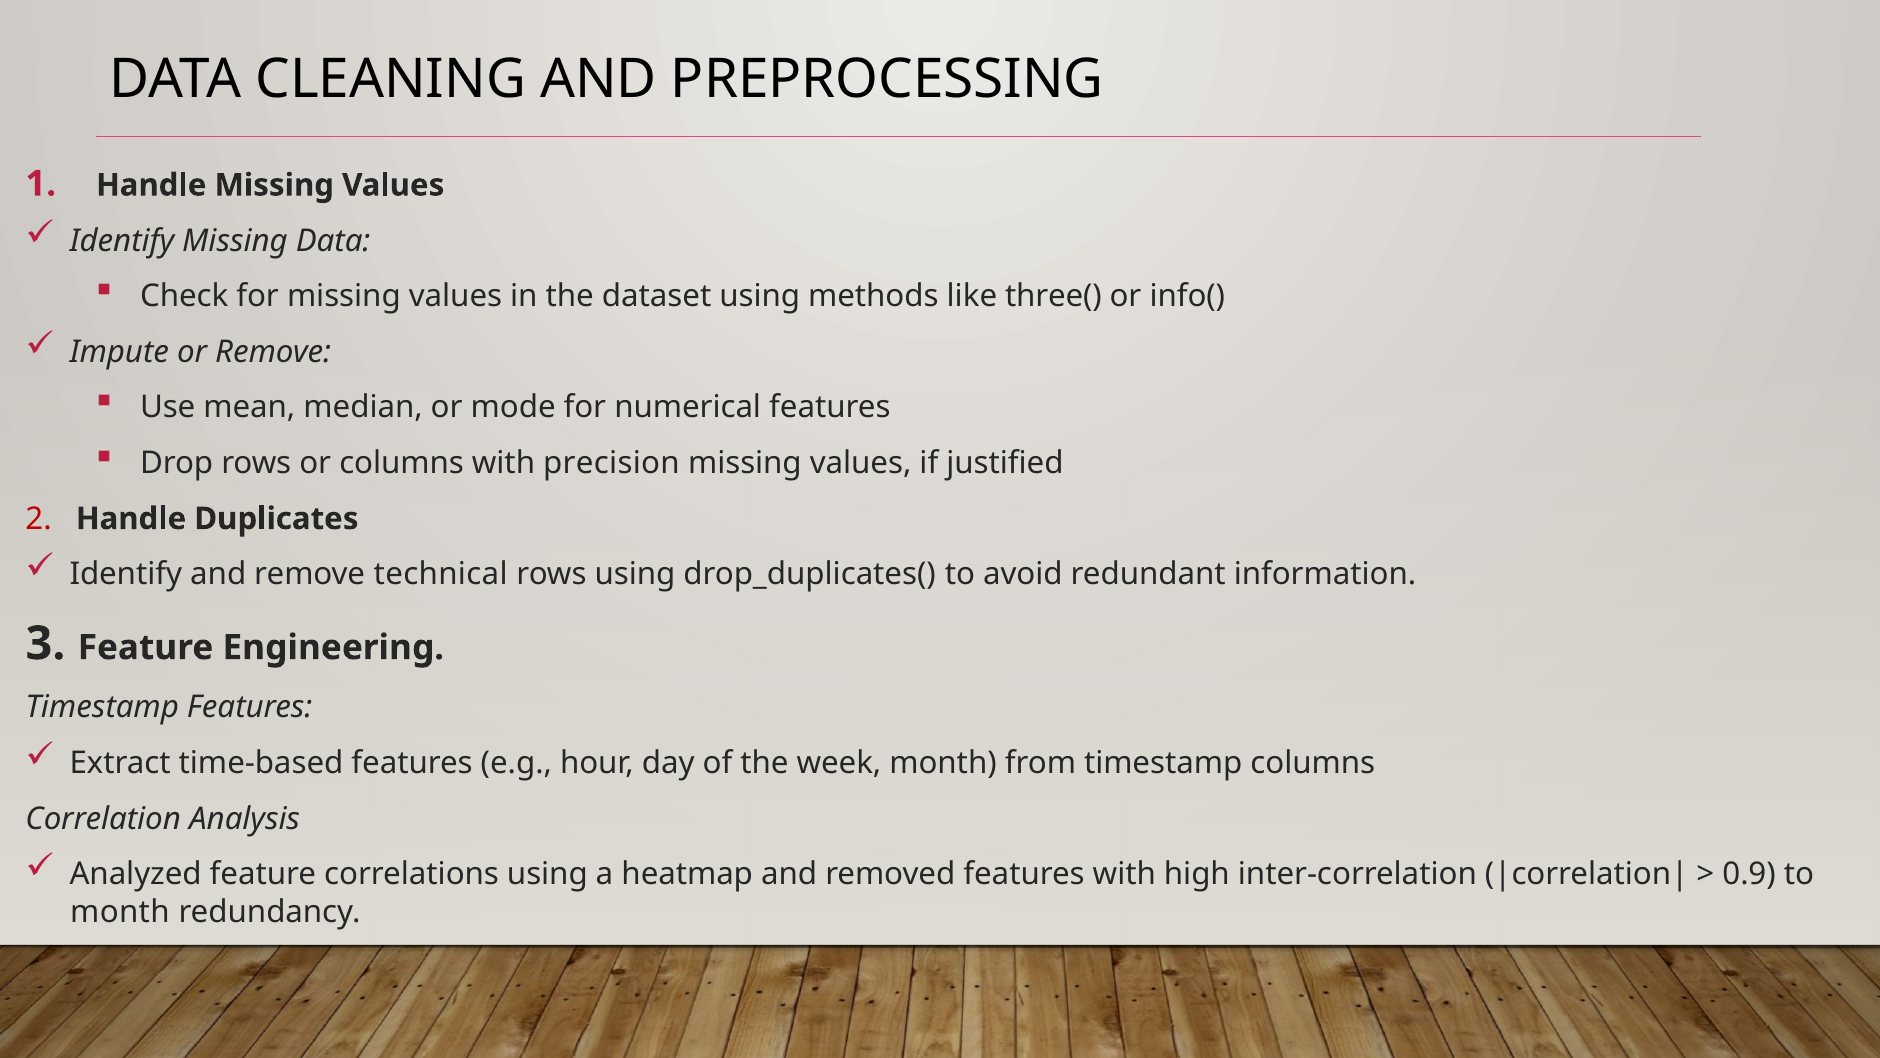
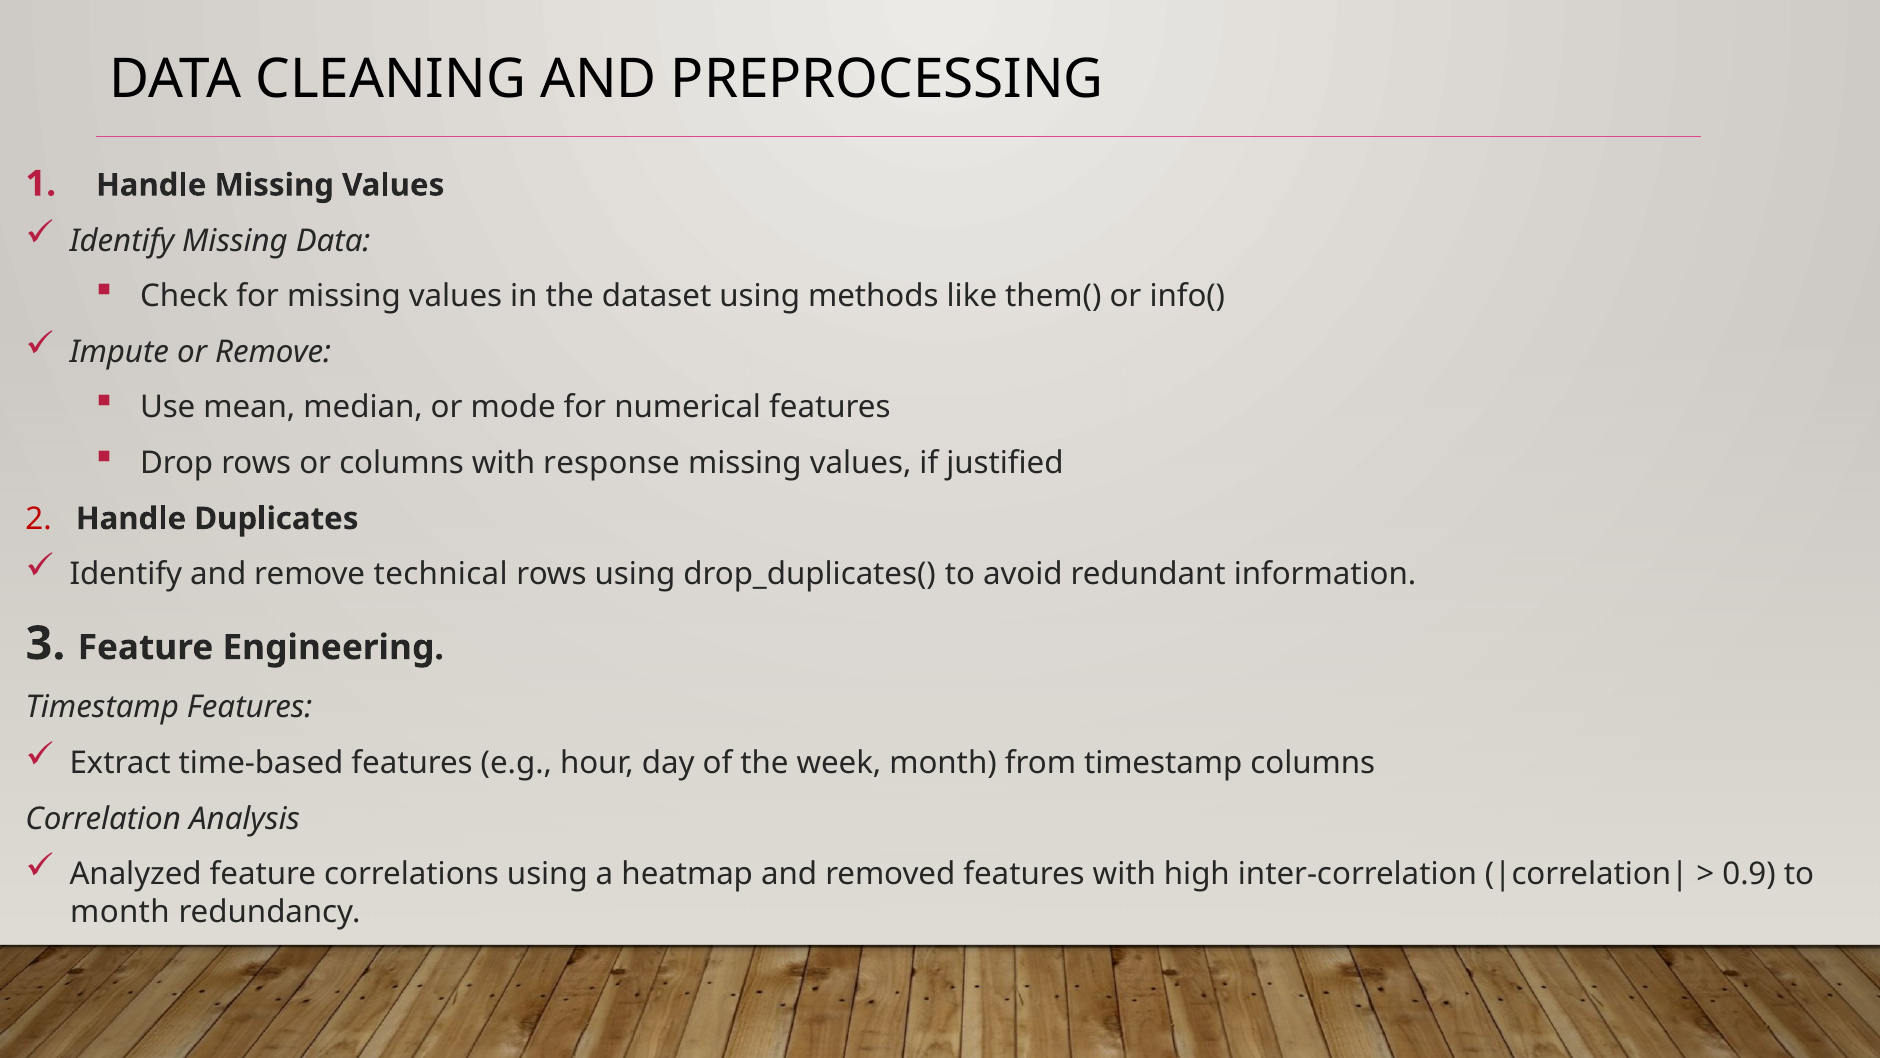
three(: three( -> them( (1053, 296)
precision: precision -> response (612, 463)
